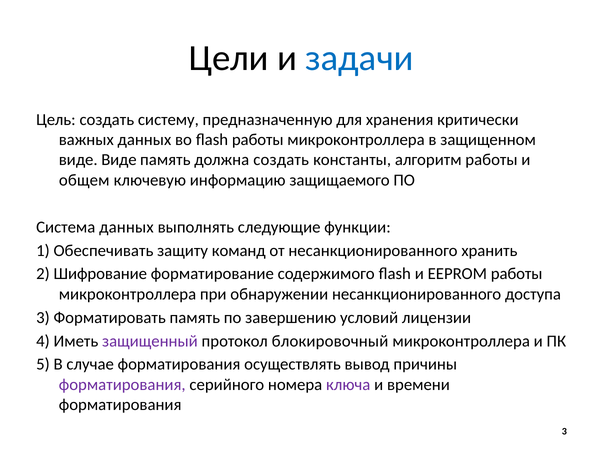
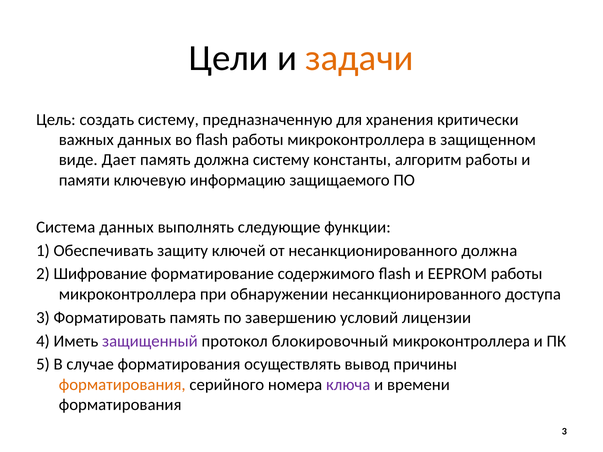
задачи colour: blue -> orange (360, 58)
виде Виде: Виде -> Дает (119, 160)
должна создать: создать -> систему (281, 160)
общем: общем -> памяти (84, 180)
команд: команд -> ключей (239, 251)
несанкционированного хранить: хранить -> должна (489, 251)
форматирования colour: purple -> orange (122, 385)
